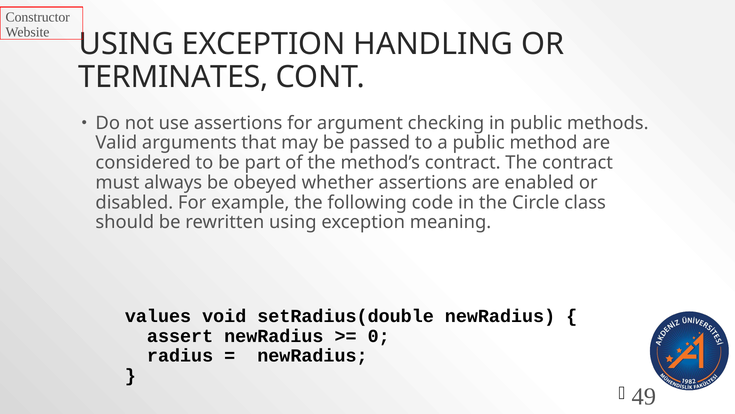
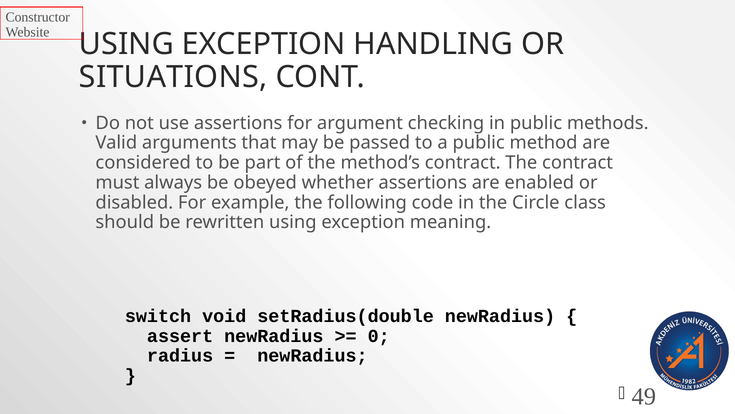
TERMINATES: TERMINATES -> SITUATIONS (173, 77)
values: values -> switch (158, 316)
